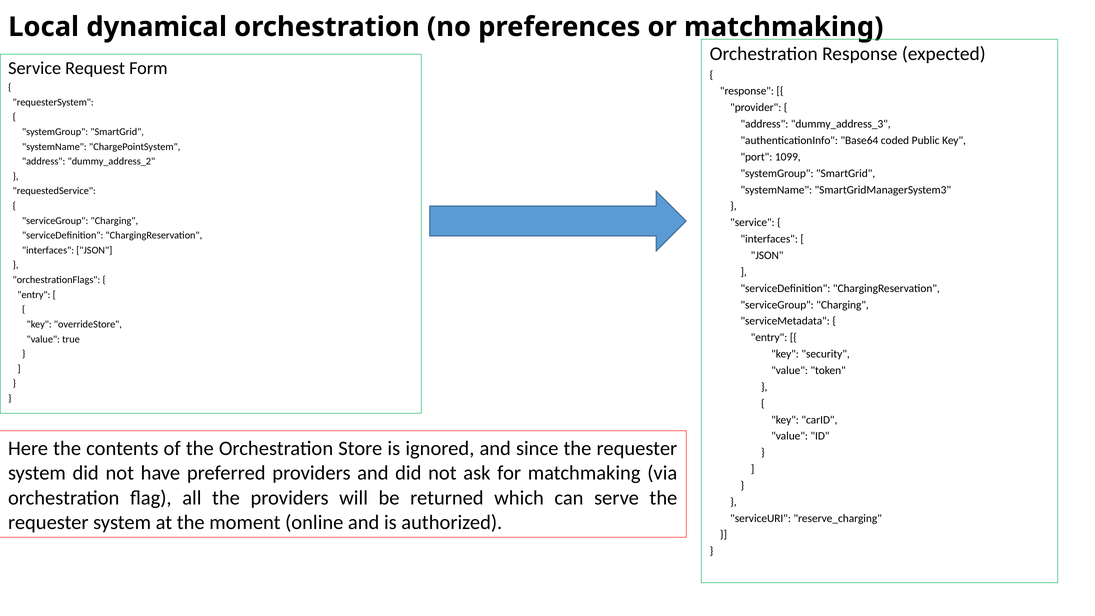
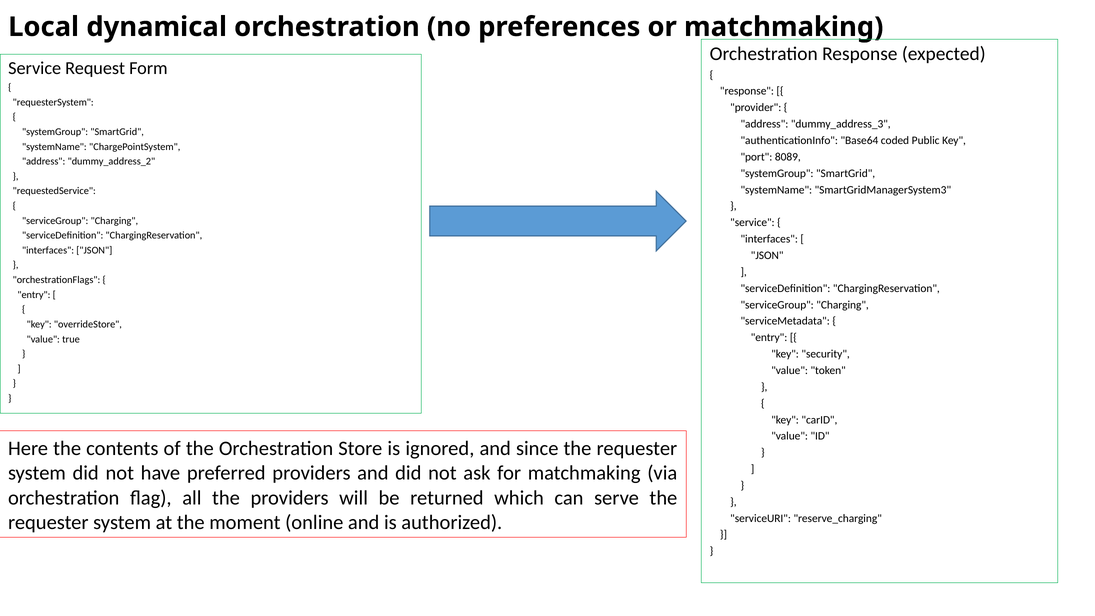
1099: 1099 -> 8089 (788, 157)
